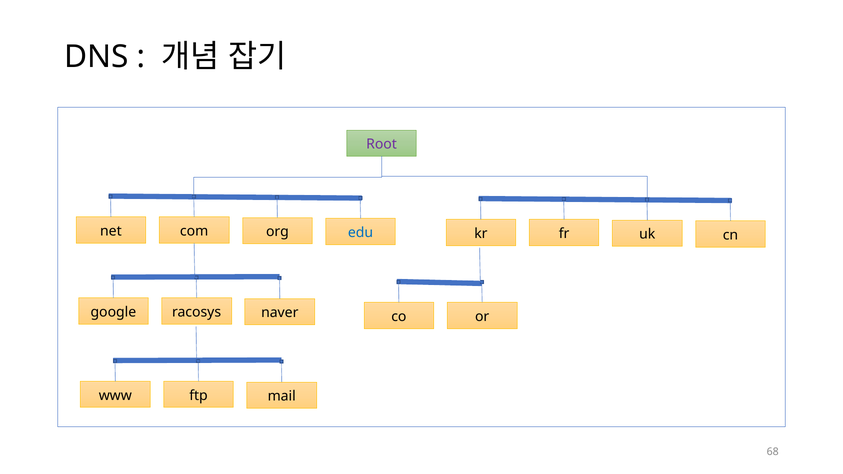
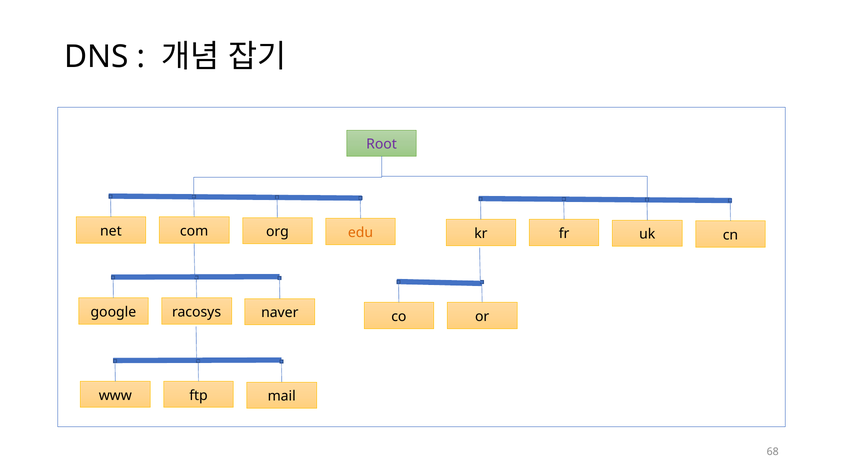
edu colour: blue -> orange (361, 233)
